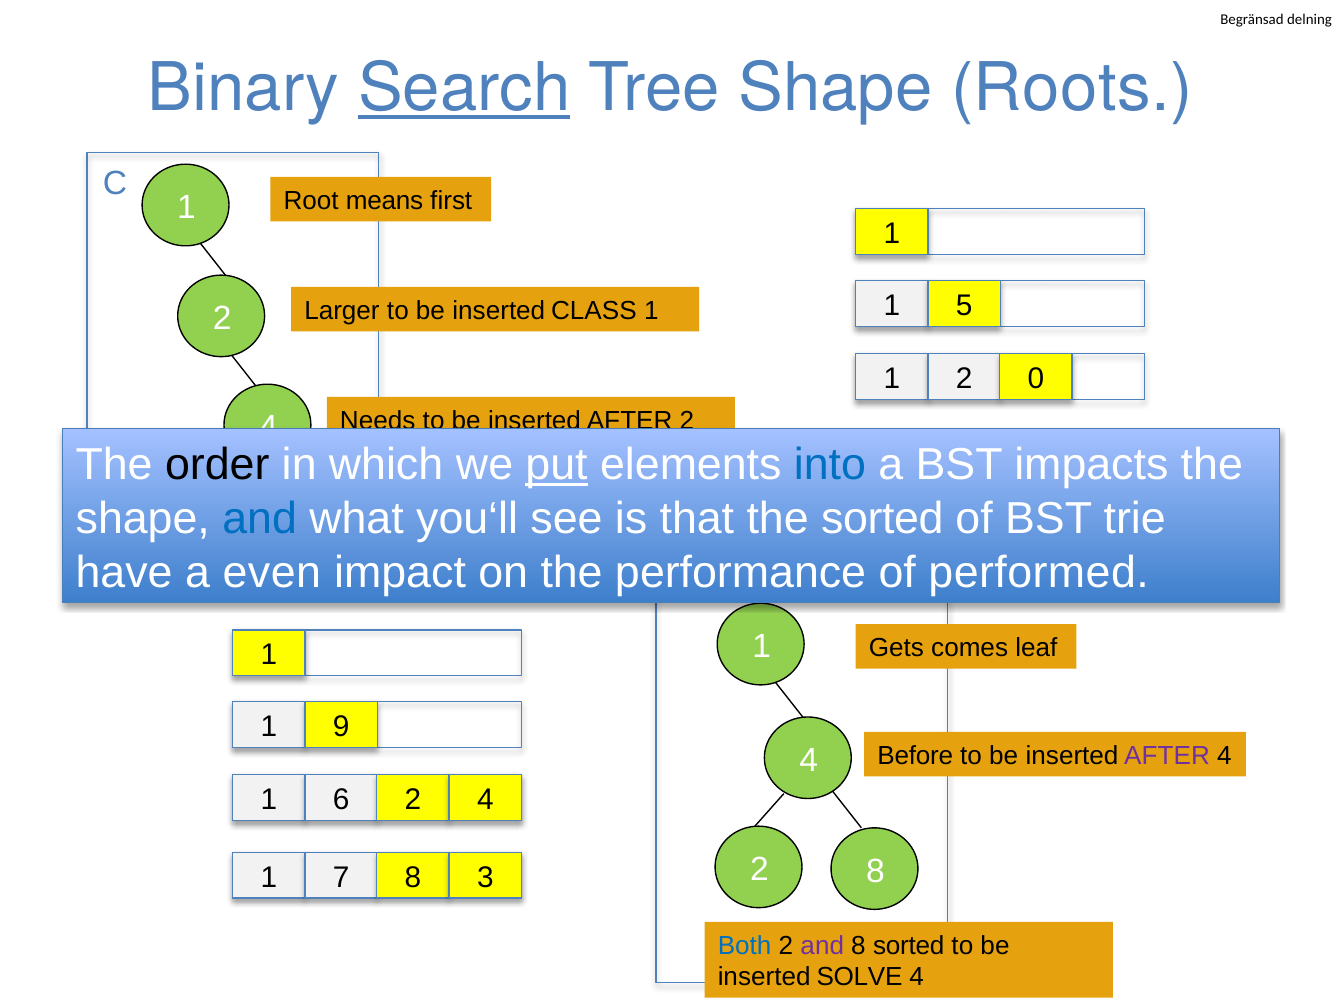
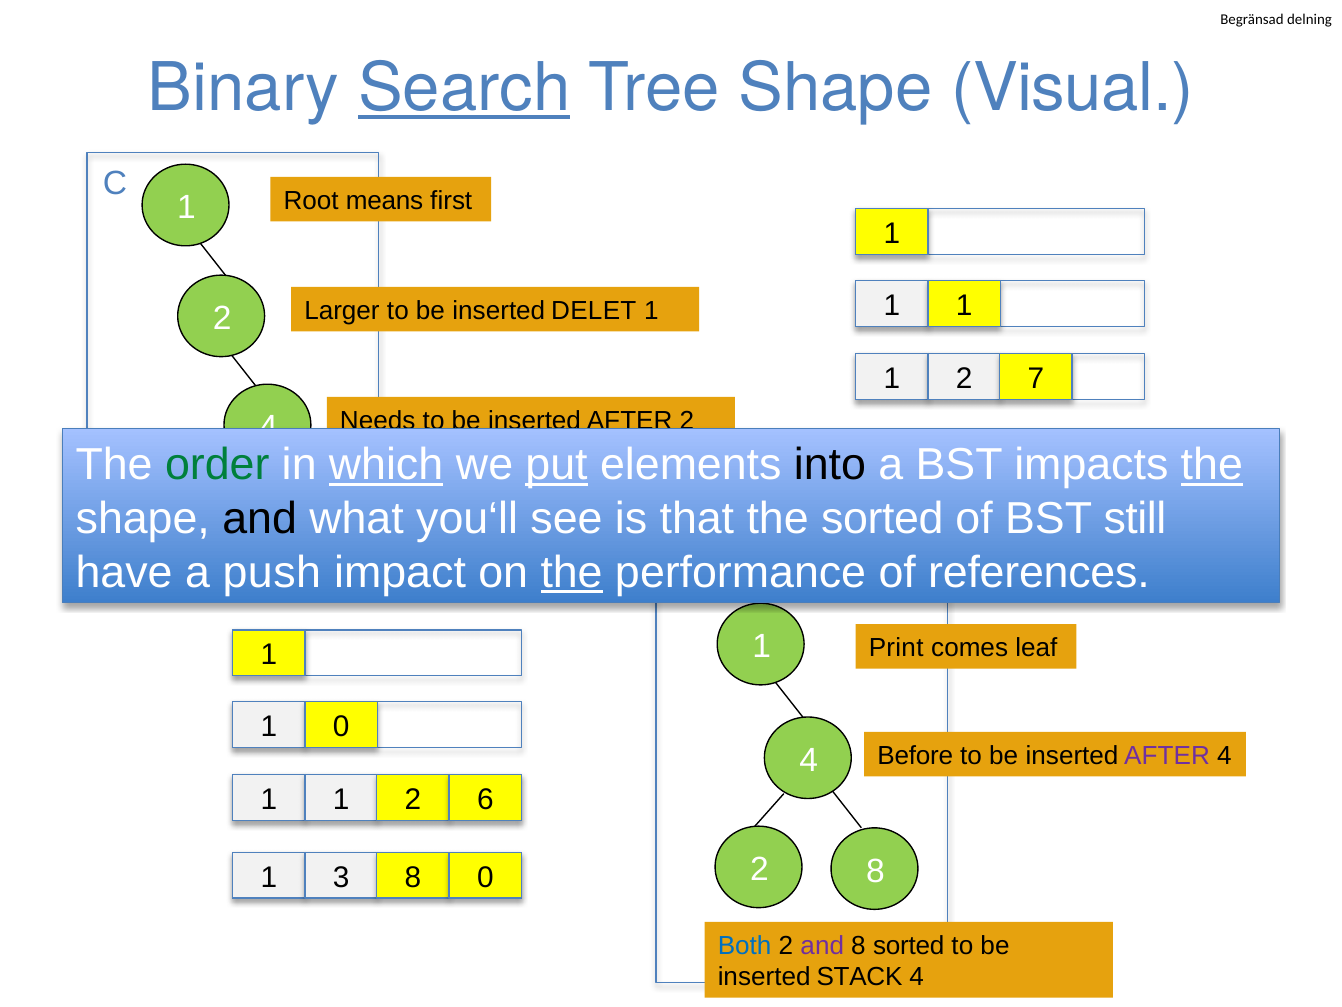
Roots: Roots -> Visual (1072, 88)
5: 5 -> 1 (964, 305)
CLASS: CLASS -> DELET (594, 311)
0: 0 -> 7 (1036, 378)
order colour: black -> green (217, 465)
which underline: none -> present (386, 465)
into colour: blue -> black (830, 465)
the underline: none -> present (1212, 465)
and colour: blue -> black (260, 518)
trie: trie -> still (1135, 518)
even: even -> push (272, 572)
the underline: none -> present (572, 572)
performed: performed -> references (1039, 572)
Gets: Gets -> Print (896, 648)
1 9: 9 -> 0 (341, 726)
6: 6 -> 1 (341, 799)
4: 4 -> 6 (485, 799)
7: 7 -> 3 (341, 877)
8 3: 3 -> 0 (485, 877)
SOLVE: SOLVE -> STACK (860, 977)
